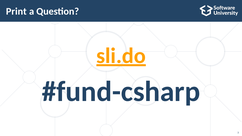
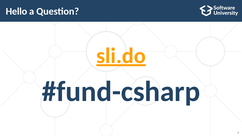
Print: Print -> Hello (16, 11)
